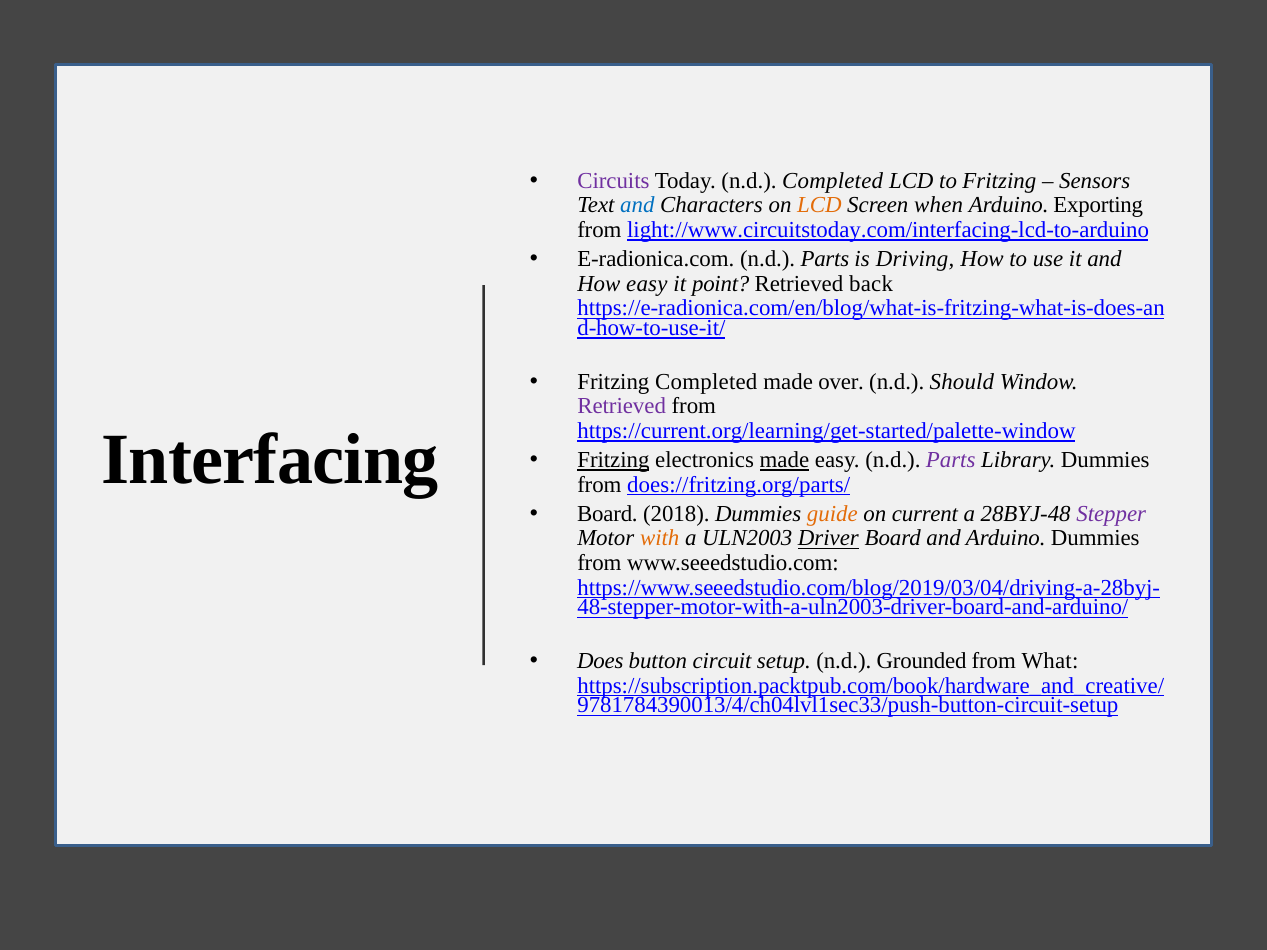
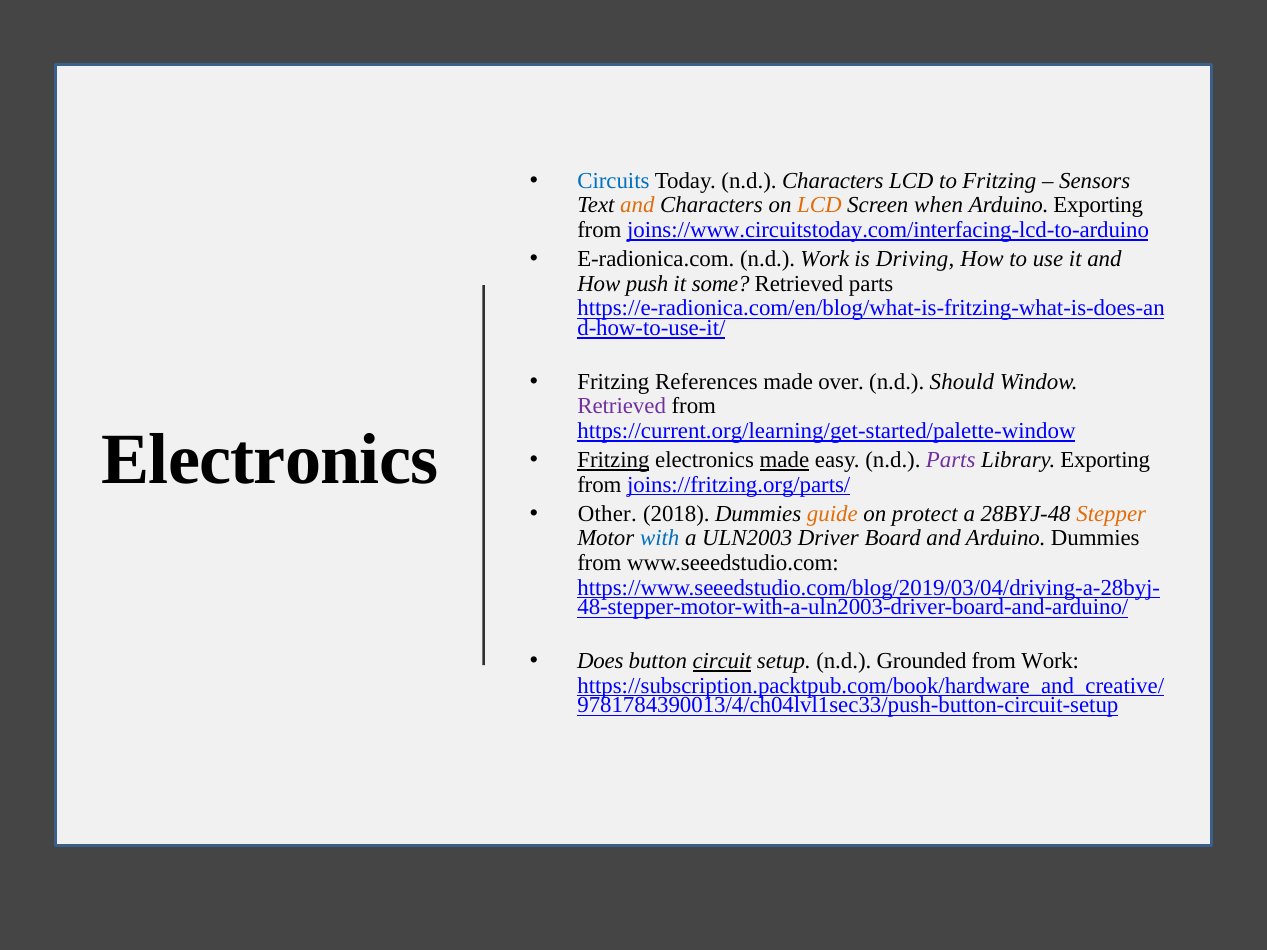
Circuits colour: purple -> blue (613, 181)
n.d Completed: Completed -> Characters (833, 181)
and colour: blue -> orange (637, 205)
light://www.circuitstoday.com/interfacing-lcd-to-arduino: light://www.circuitstoday.com/interfacing-lcd-to-arduino -> joins://www.circuitstoday.com/interfacing-lcd-to-arduino (888, 230)
E-radionica.com n.d Parts: Parts -> Work (825, 259)
How easy: easy -> push (647, 284)
point: point -> some (721, 284)
Retrieved back: back -> parts (871, 284)
Fritzing Completed: Completed -> References (706, 382)
Interfacing: Interfacing -> Electronics (270, 460)
Library Dummies: Dummies -> Exporting (1105, 460)
does://fritzing.org/parts/: does://fritzing.org/parts/ -> joins://fritzing.org/parts/ (739, 485)
Board: Board -> Other (607, 514)
current: current -> protect (925, 514)
Stepper colour: purple -> orange (1111, 514)
with colour: orange -> blue (660, 539)
Driver underline: present -> none (828, 539)
circuit underline: none -> present (722, 661)
from What: What -> Work (1050, 661)
